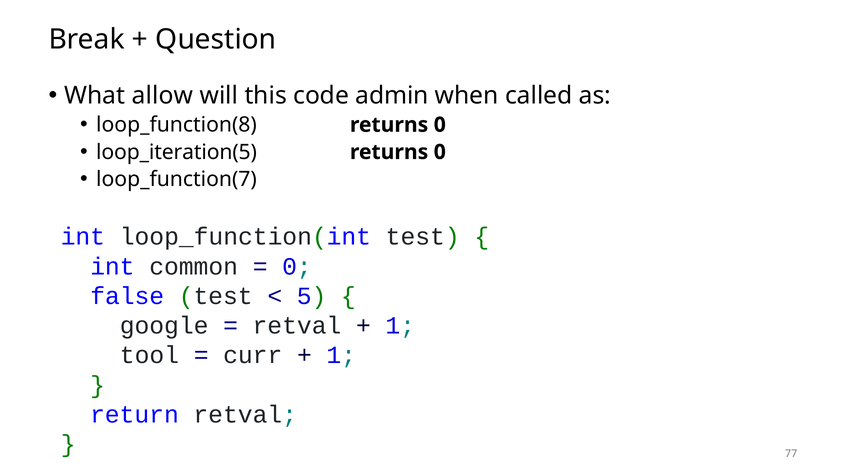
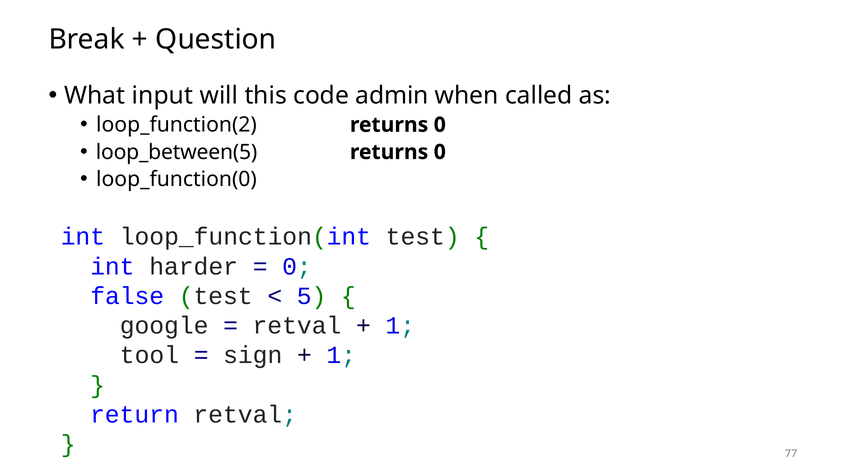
allow: allow -> input (162, 96)
loop_function(8: loop_function(8 -> loop_function(2 (176, 125)
loop_iteration(5: loop_iteration(5 -> loop_between(5 (177, 152)
loop_function(7: loop_function(7 -> loop_function(0 (176, 179)
common: common -> harder (194, 266)
curr: curr -> sign (253, 355)
